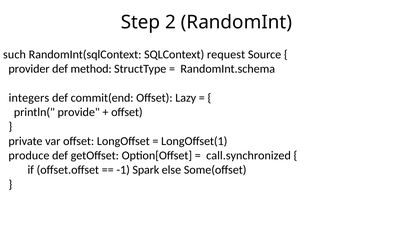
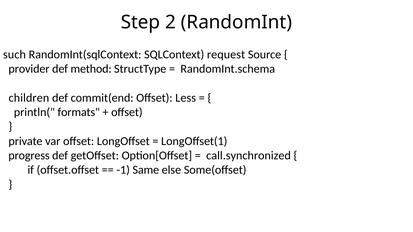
integers: integers -> children (29, 98)
Lazy: Lazy -> Less (186, 98)
provide: provide -> formats (79, 112)
produce: produce -> progress (29, 156)
Spark: Spark -> Same (146, 170)
